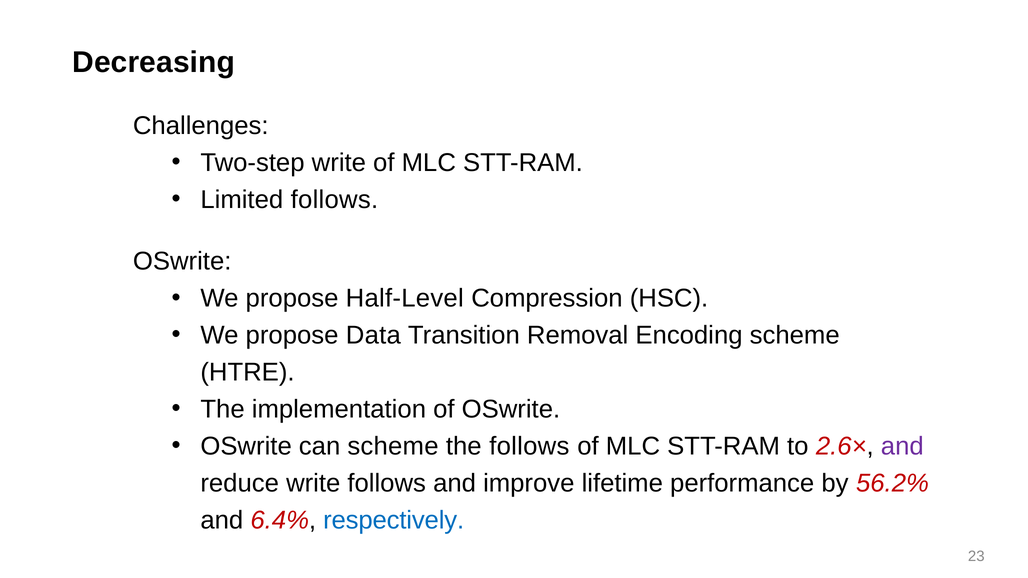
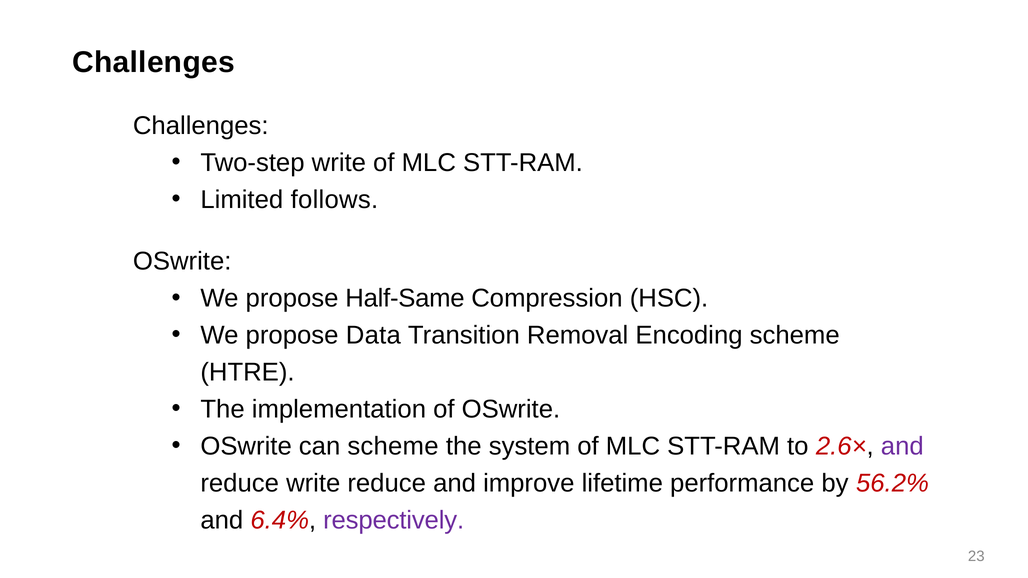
Decreasing: Decreasing -> Challenges (154, 62)
Half-Level: Half-Level -> Half-Same (405, 299)
the follows: follows -> system (529, 447)
write follows: follows -> reduce (387, 484)
respectively colour: blue -> purple (394, 521)
